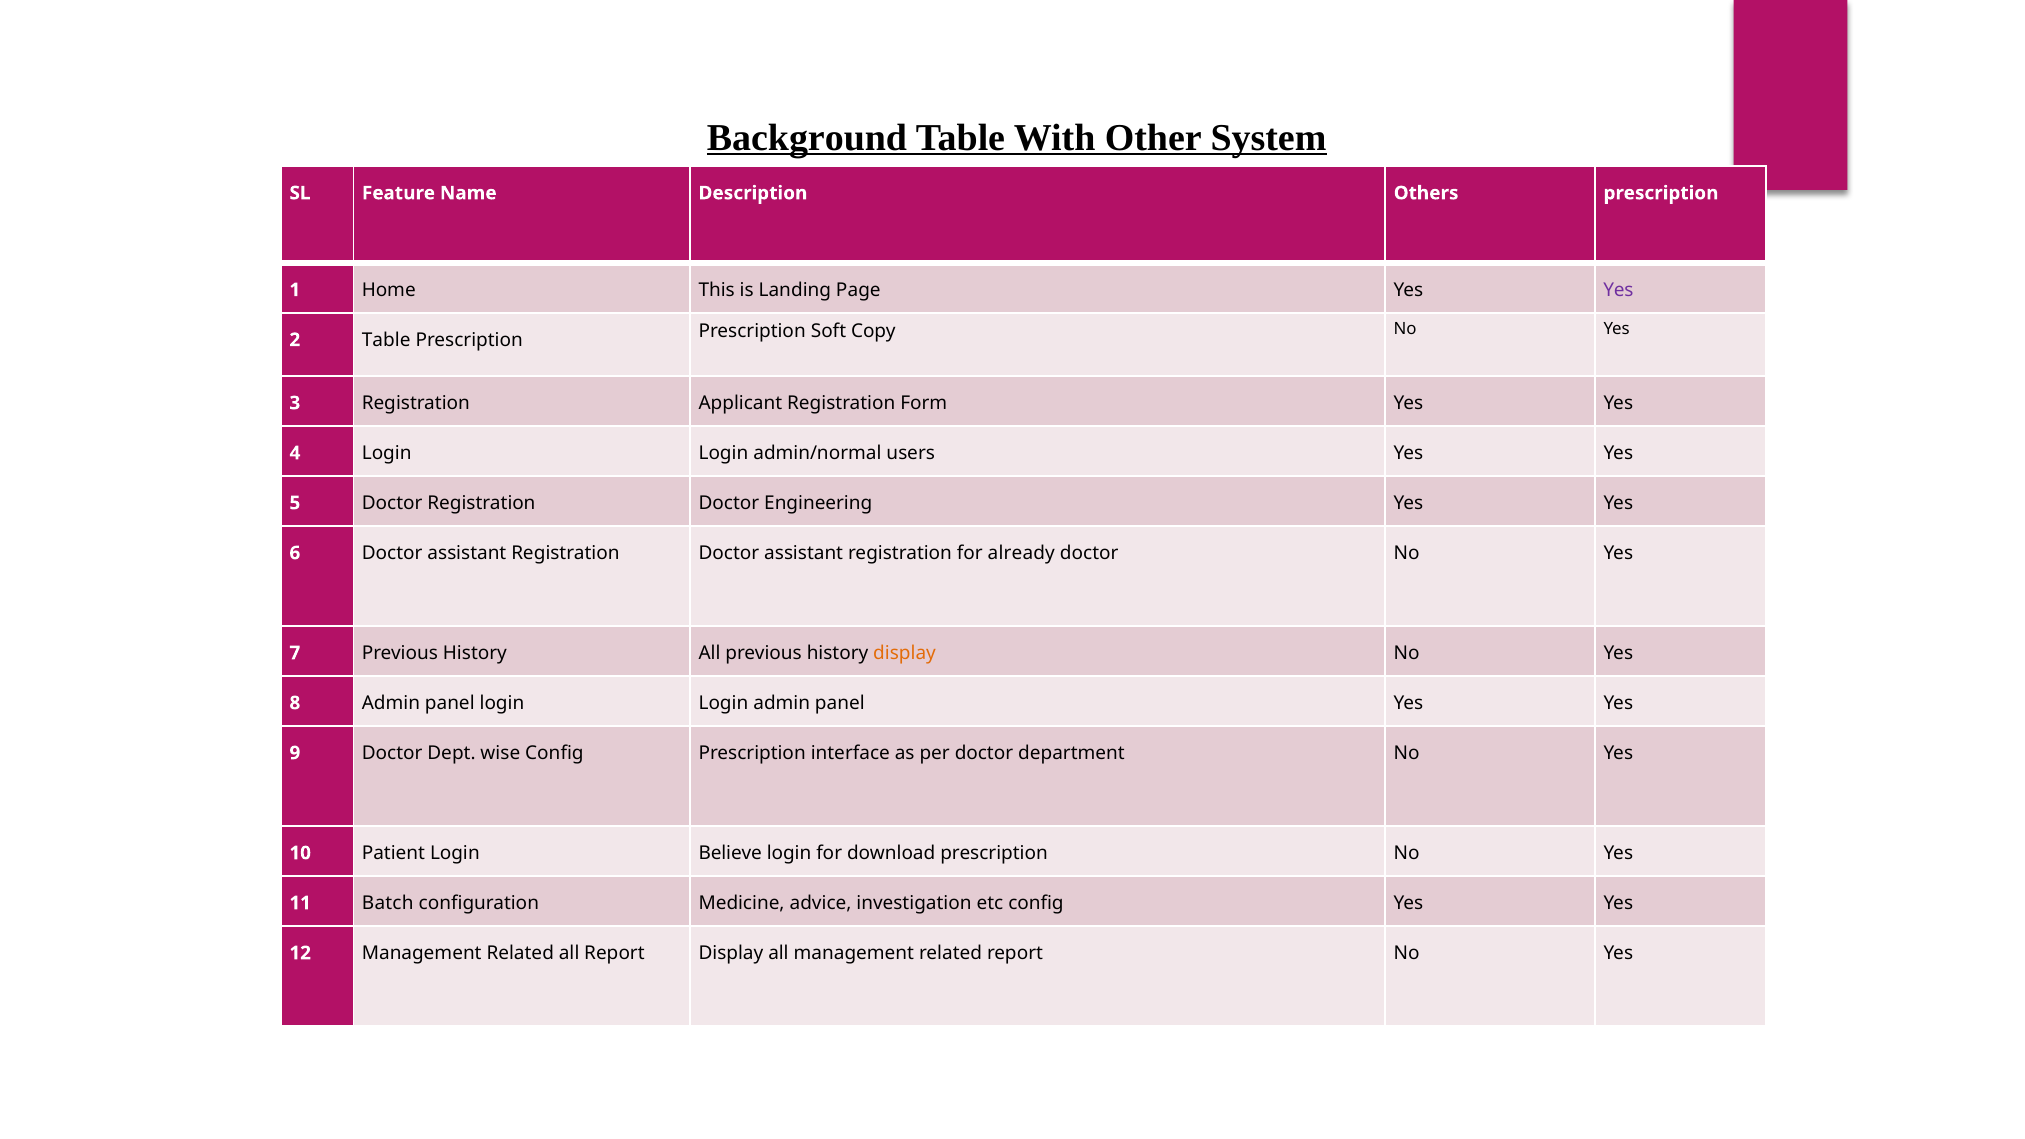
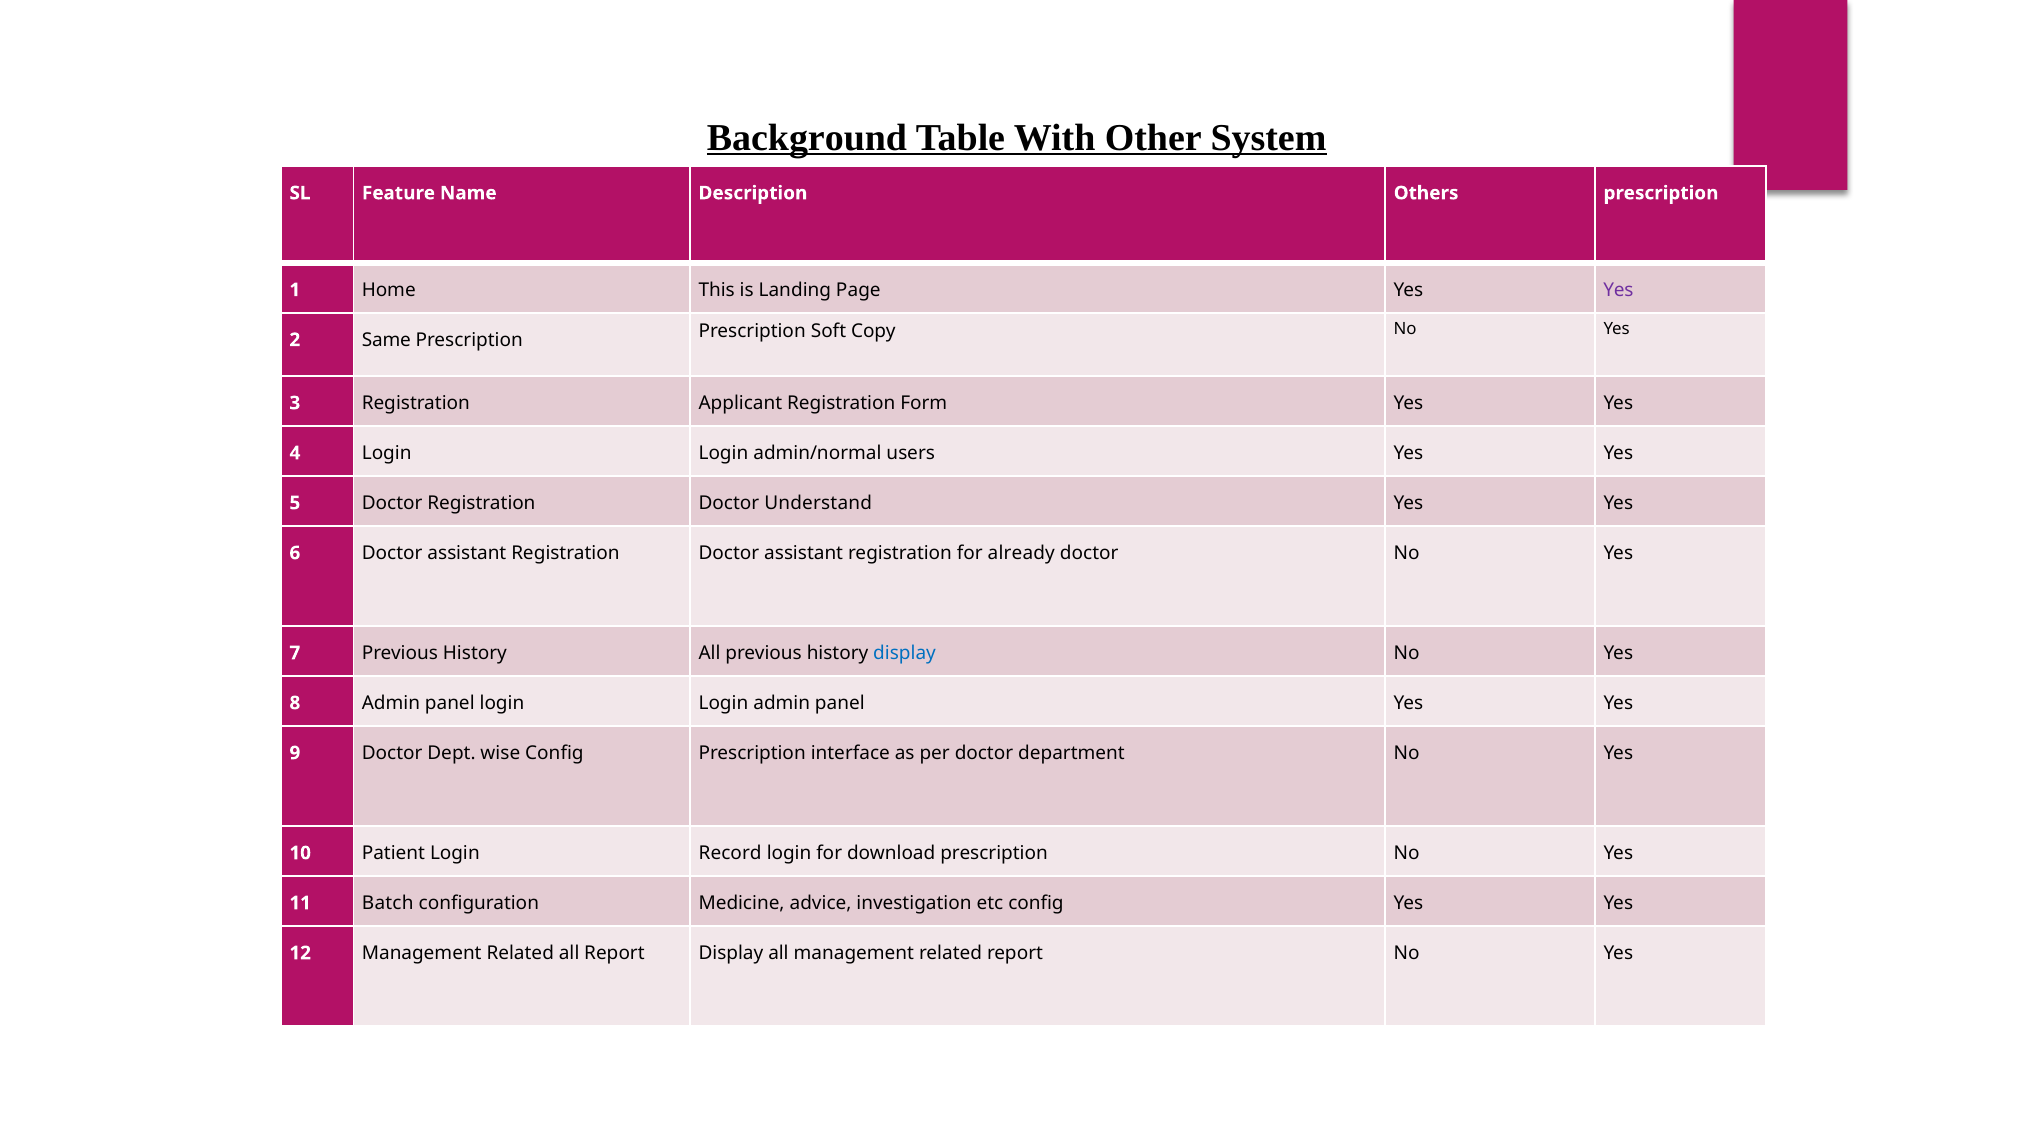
2 Table: Table -> Same (386, 340)
Engineering: Engineering -> Understand (818, 503)
display colour: orange -> blue (905, 653)
Believe: Believe -> Record (730, 853)
